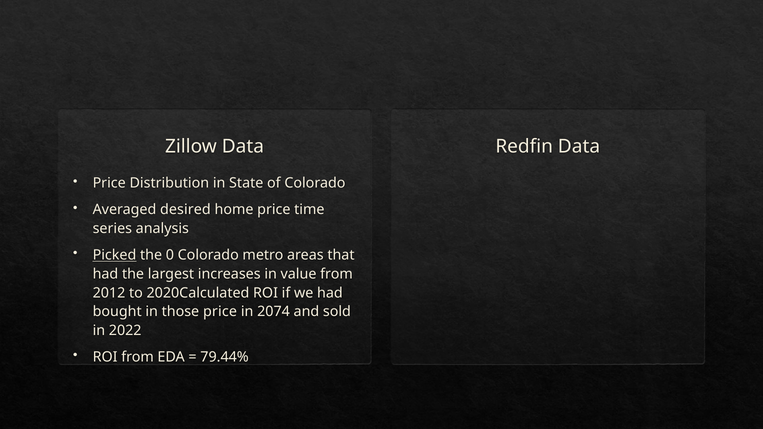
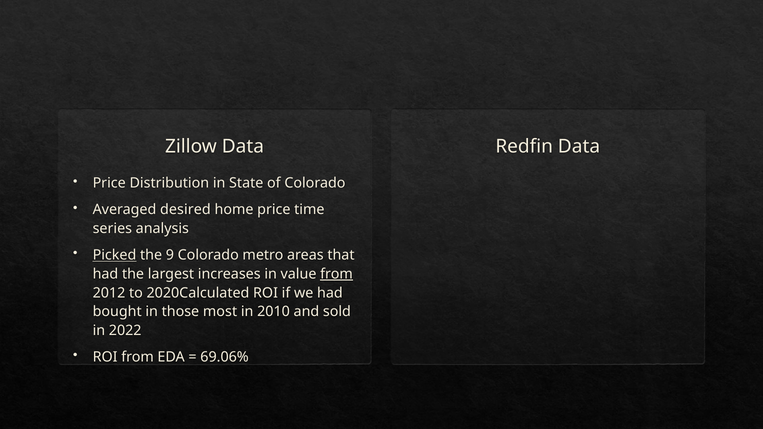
0: 0 -> 9 (170, 255)
from underline: none -> present (337, 274)
those price: price -> most (220, 312)
2074: 2074 -> 2010 (274, 312)
79.44%: 79.44% -> 69.06% (225, 357)
